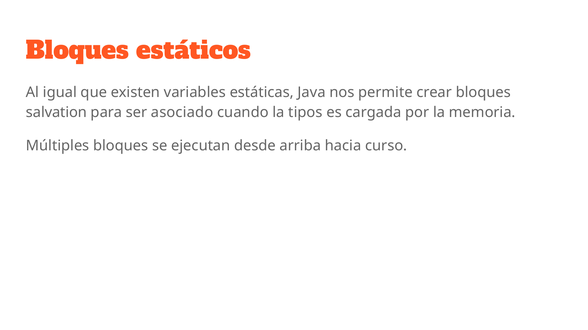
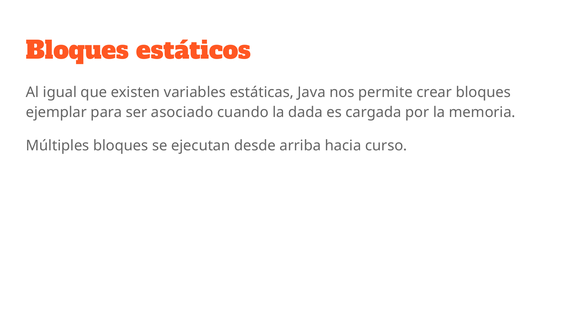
salvation: salvation -> ejemplar (56, 113)
tipos: tipos -> dada (306, 113)
